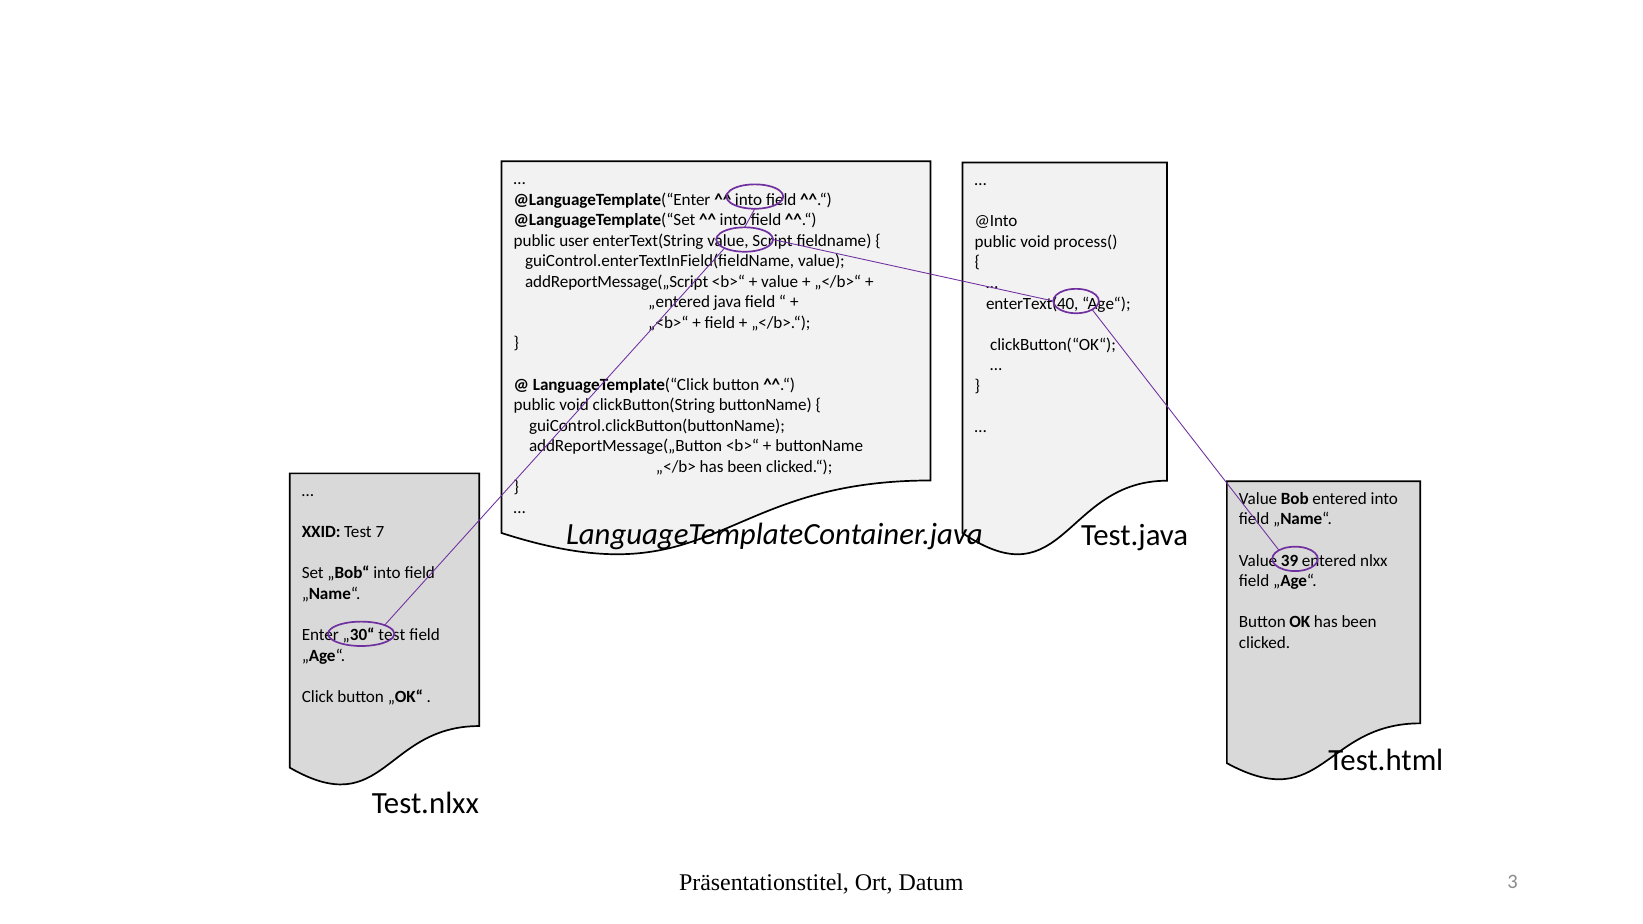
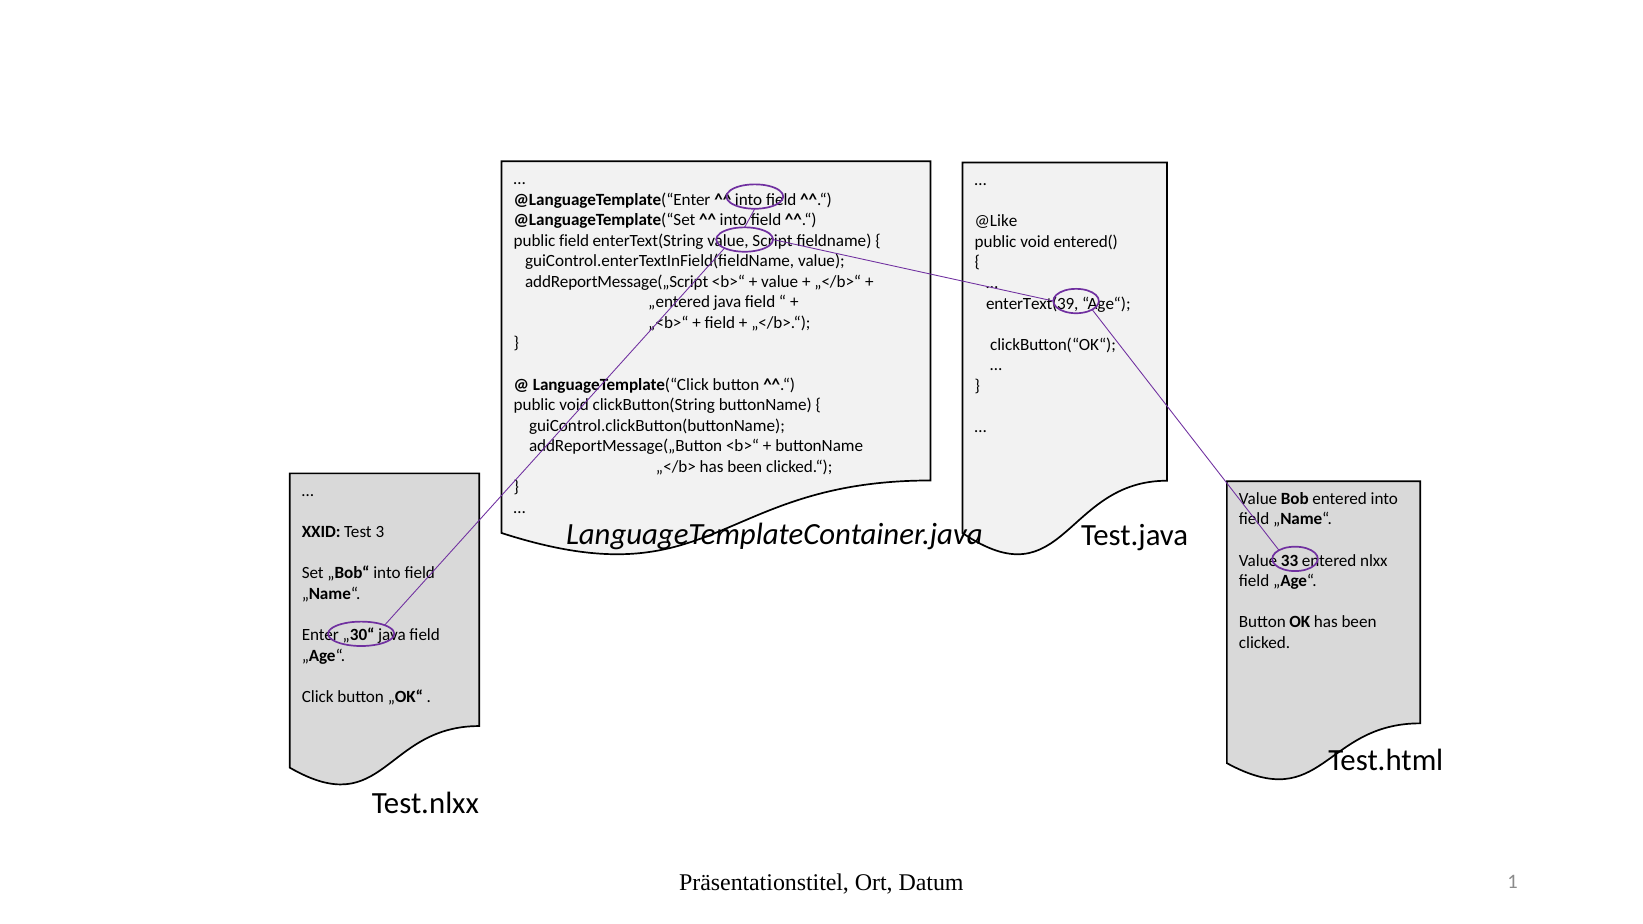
@Into: @Into -> @Like (996, 221)
public user: user -> field (574, 241)
process(: process( -> entered( (1086, 242)
enterText(40: enterText(40 -> enterText(39 (1032, 303)
7: 7 -> 3 (380, 532)
39: 39 -> 33 (1290, 561)
„30“ test: test -> java (392, 635)
3: 3 -> 1 (1513, 882)
